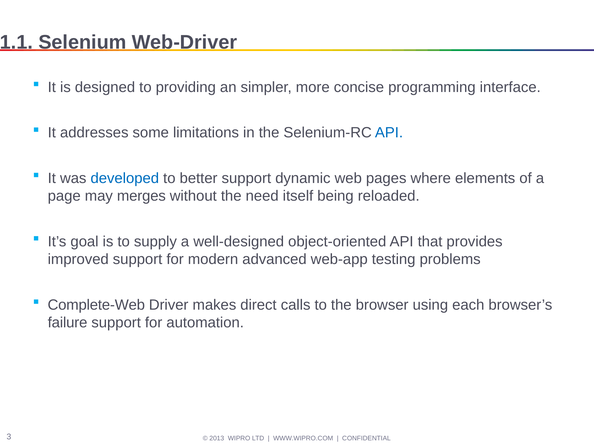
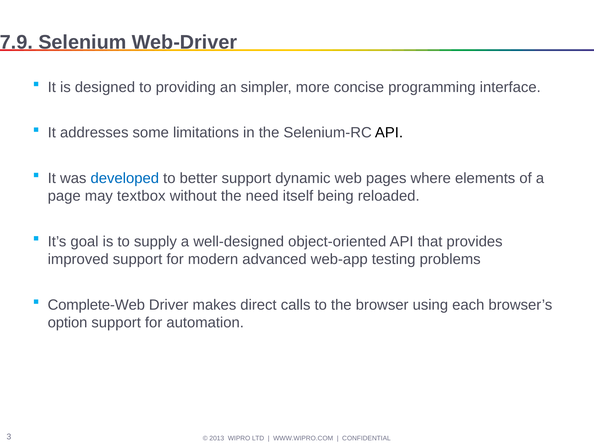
1.1: 1.1 -> 7.9 (16, 42)
API colour: blue -> black (389, 133)
merges: merges -> textbox (141, 196)
failure: failure -> option (68, 323)
